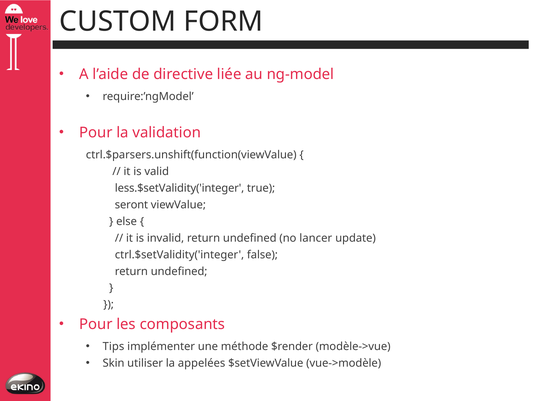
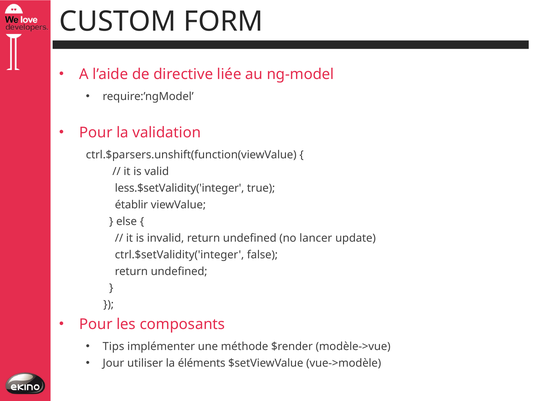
seront: seront -> établir (131, 205)
Skin: Skin -> Jour (113, 363)
appelées: appelées -> éléments (202, 363)
